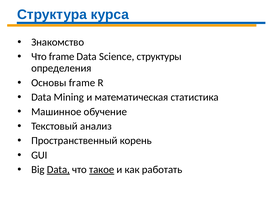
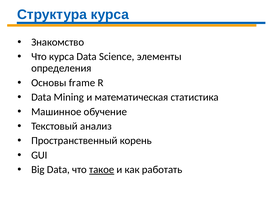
Что frame: frame -> курса (62, 56)
структуры: структуры -> элементы (159, 56)
Data underline: present -> none (58, 169)
